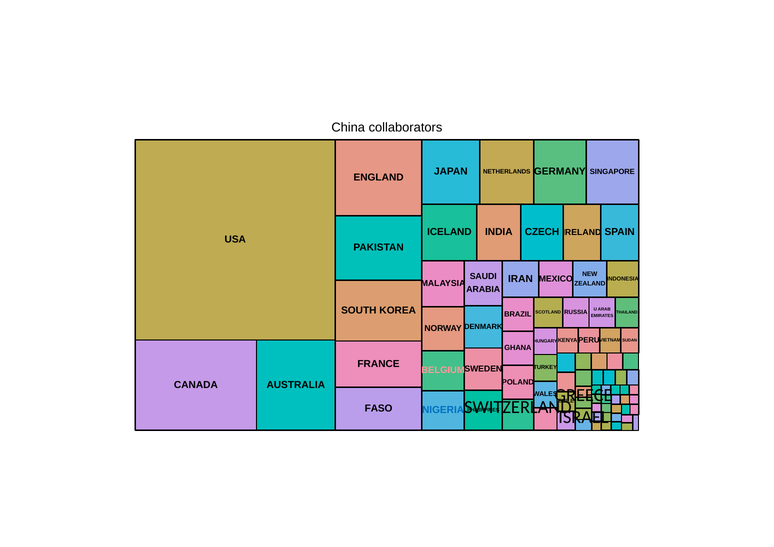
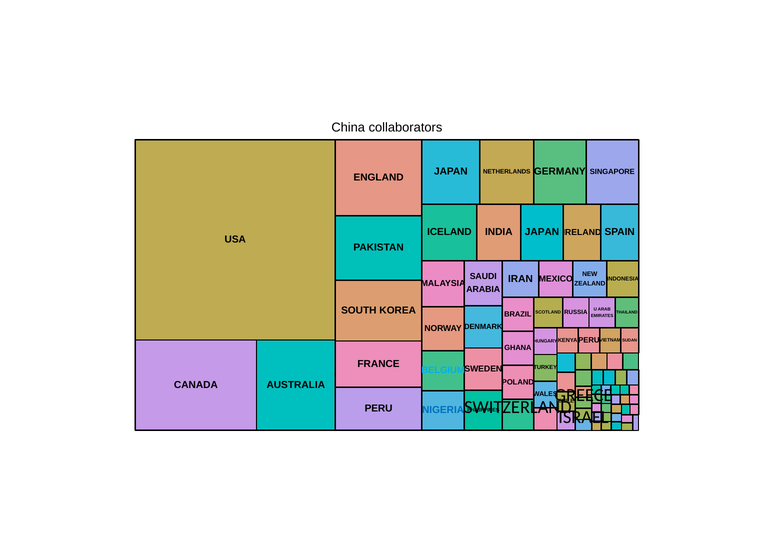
CZECH: CZECH -> JAPAN (542, 232)
BELGIUM colour: pink -> light blue (443, 370)
FASO: FASO -> PERU (379, 409)
